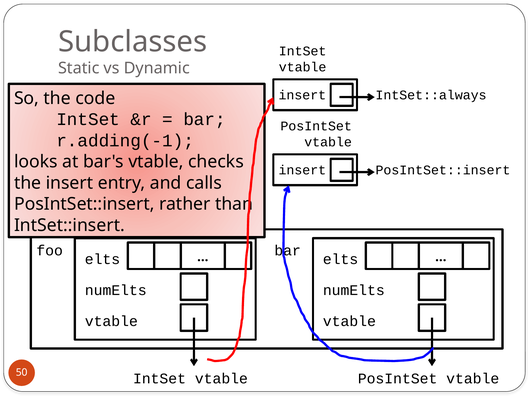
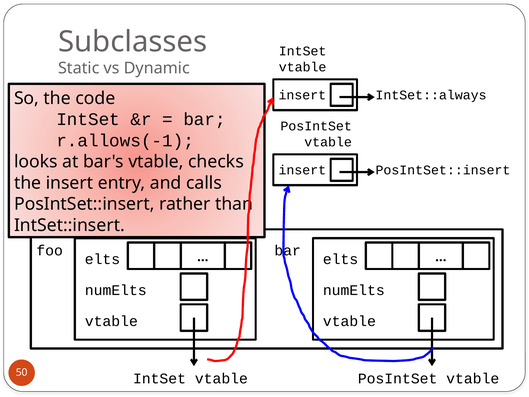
r.adding(-1: r.adding(-1 -> r.allows(-1 (125, 140)
